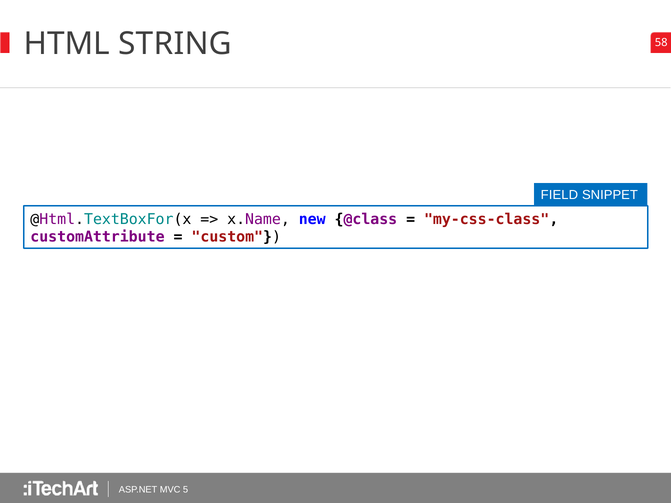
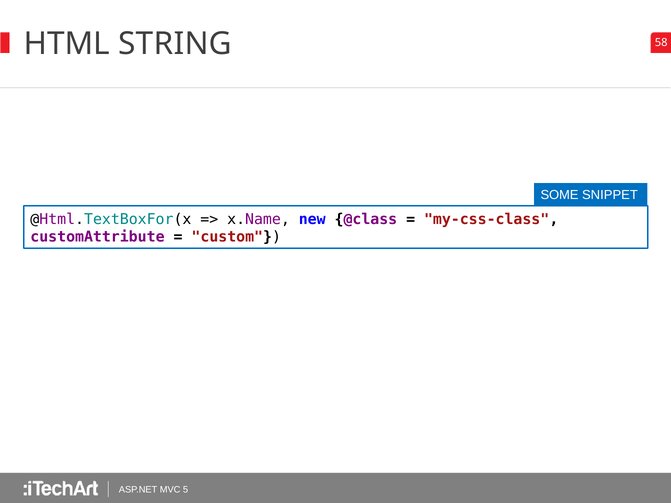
FIELD: FIELD -> SOME (560, 195)
